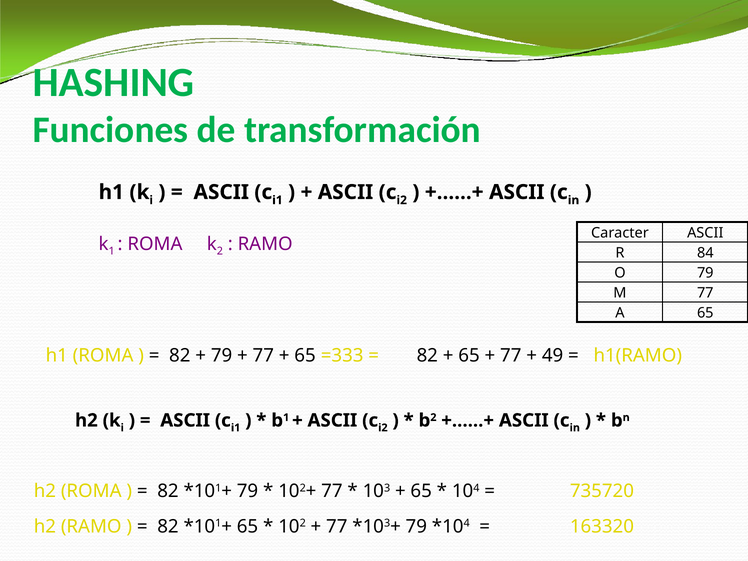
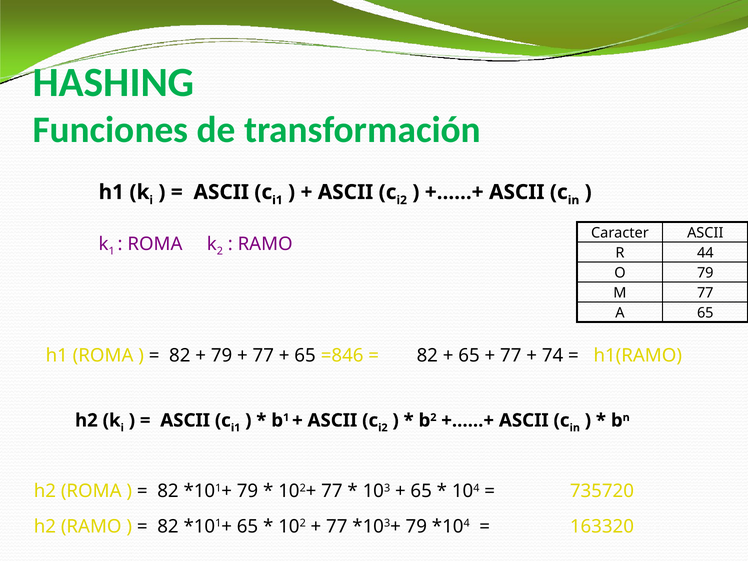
84: 84 -> 44 (705, 253)
=333: =333 -> =846 (342, 356)
49: 49 -> 74 (553, 356)
